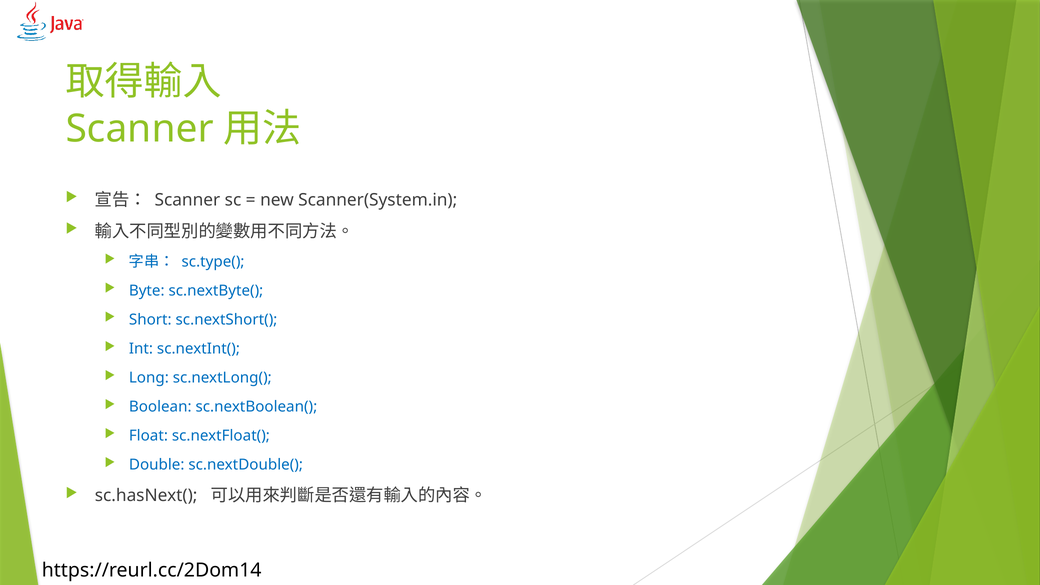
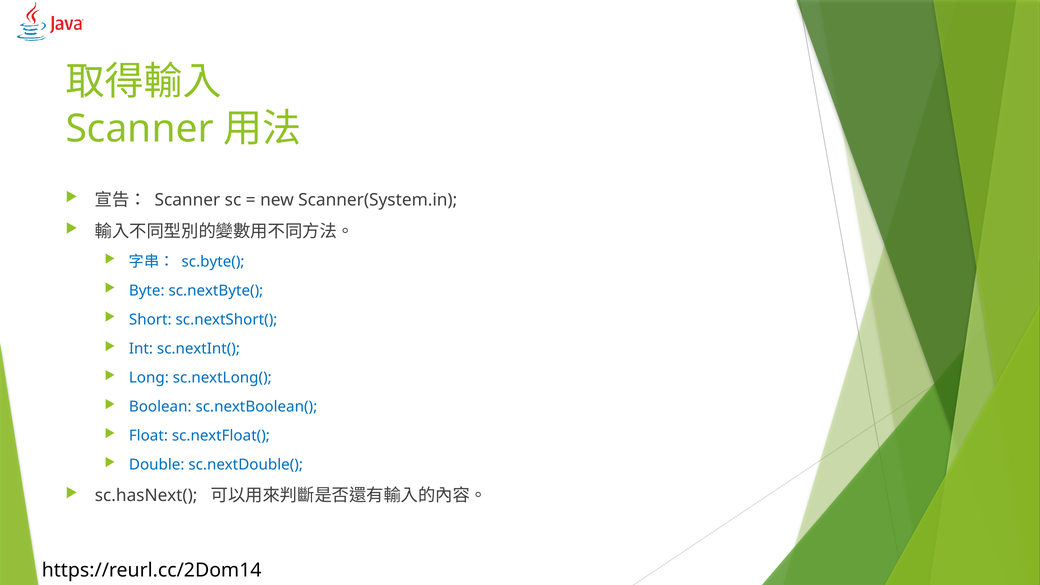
sc.type(: sc.type( -> sc.byte( (213, 262)
